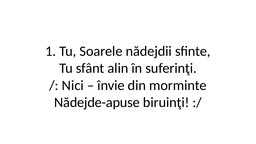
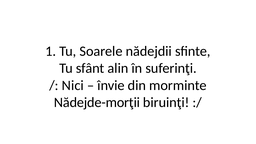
Nădejde-apuse: Nădejde-apuse -> Nădejde-morţii (97, 102)
